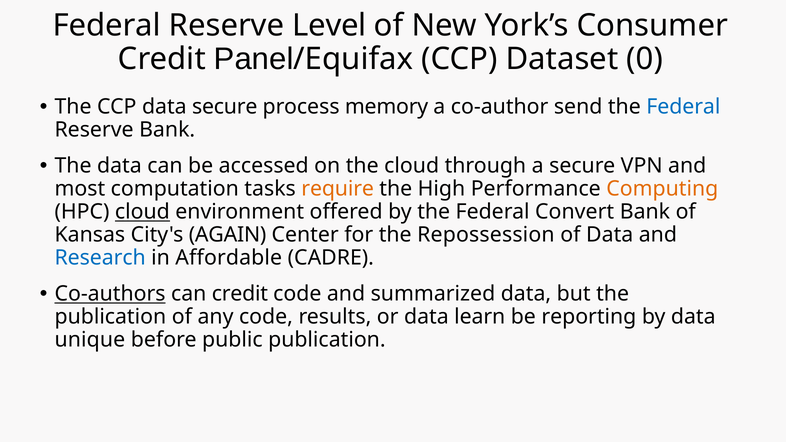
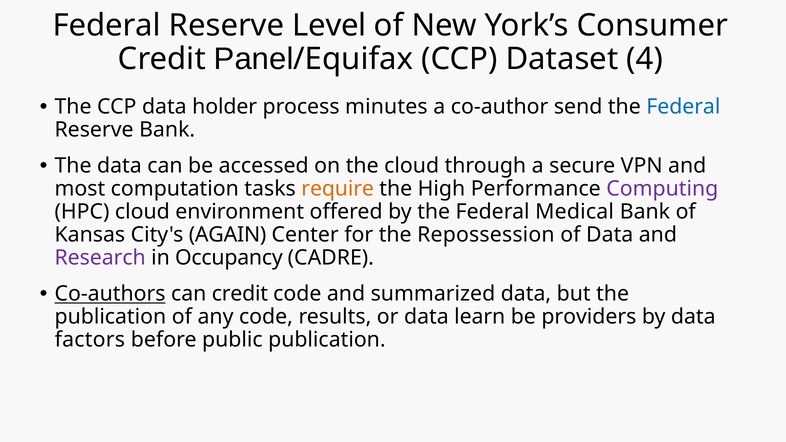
0: 0 -> 4 (645, 59)
data secure: secure -> holder (225, 107)
memory: memory -> minutes (386, 107)
Computing colour: orange -> purple (662, 189)
cloud underline: present -> none (142, 212)
Convert: Convert -> Medical (575, 212)
Research colour: blue -> purple (100, 258)
Affordable: Affordable -> Occupancy (229, 258)
reporting: reporting -> providers (589, 317)
unique: unique -> factors (90, 340)
